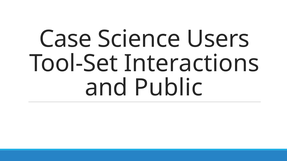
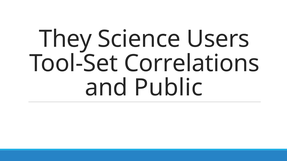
Case: Case -> They (65, 39)
Interactions: Interactions -> Correlations (192, 64)
